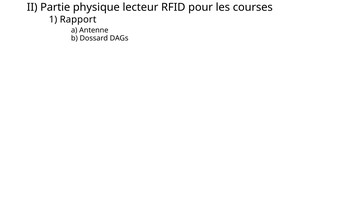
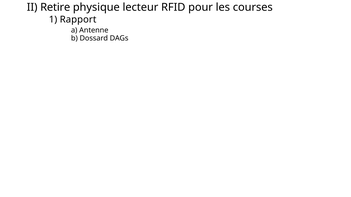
Partie: Partie -> Retire (55, 7)
